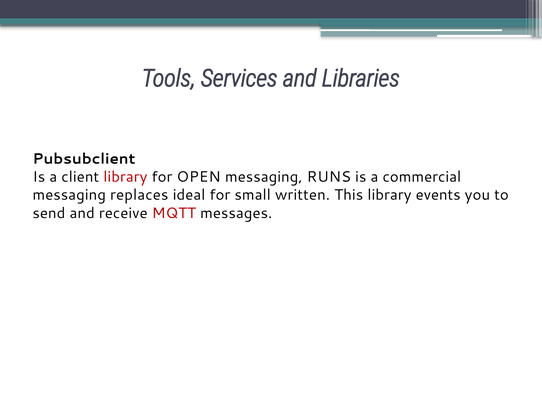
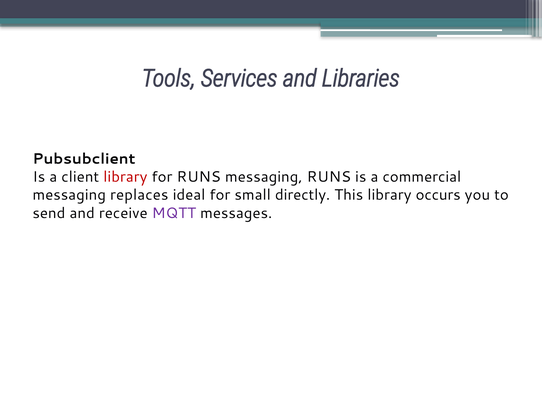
for OPEN: OPEN -> RUNS (199, 177)
written: written -> directly (303, 195)
events: events -> occurs (438, 195)
MQTT colour: red -> purple (174, 213)
